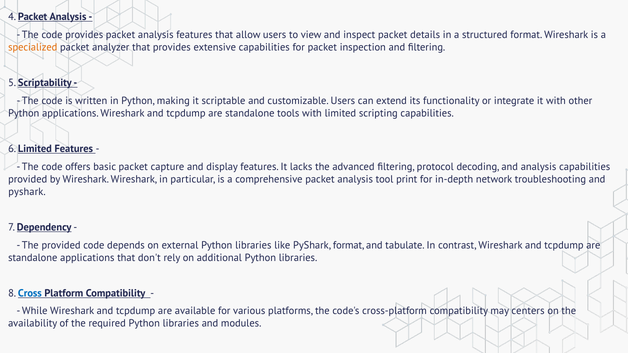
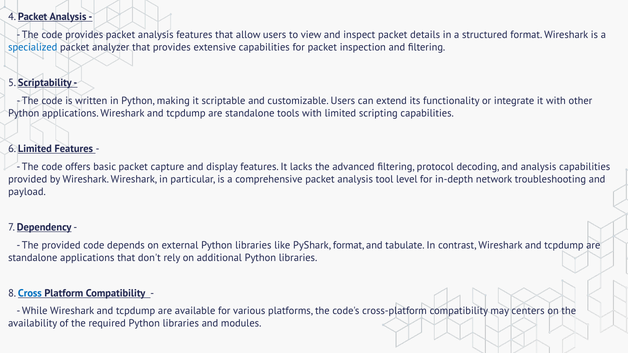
specialized colour: orange -> blue (33, 47)
print: print -> level (407, 179)
pyshark: pyshark -> payload (27, 192)
